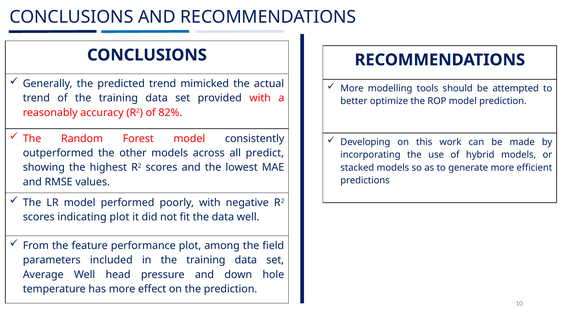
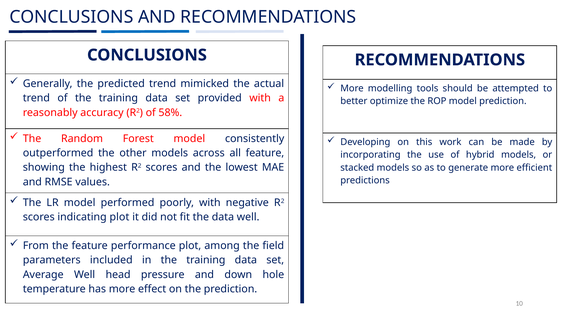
82%: 82% -> 58% (170, 113)
all predict: predict -> feature (265, 153)
